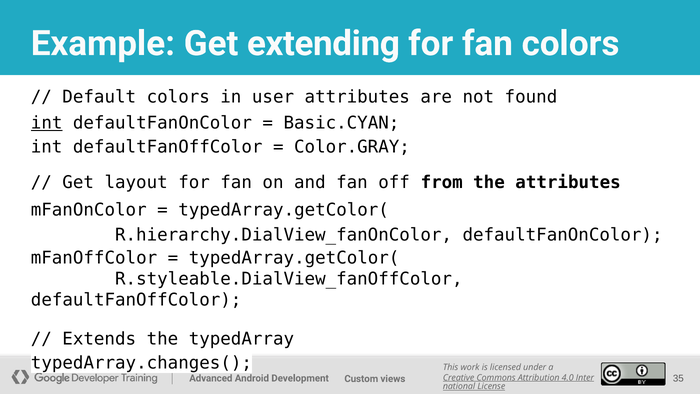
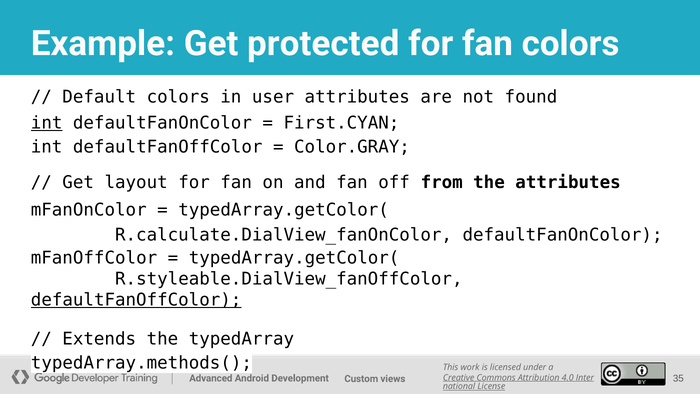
extending: extending -> protected (323, 44)
Basic.CYAN: Basic.CYAN -> First.CYAN (341, 123)
R.hierarchy.DialView_fanOnColor: R.hierarchy.DialView_fanOnColor -> R.calculate.DialView_fanOnColor (284, 235)
defaultFanOffColor underline: none -> present (136, 300)
typedArray.changes(: typedArray.changes( -> typedArray.methods( (141, 363)
